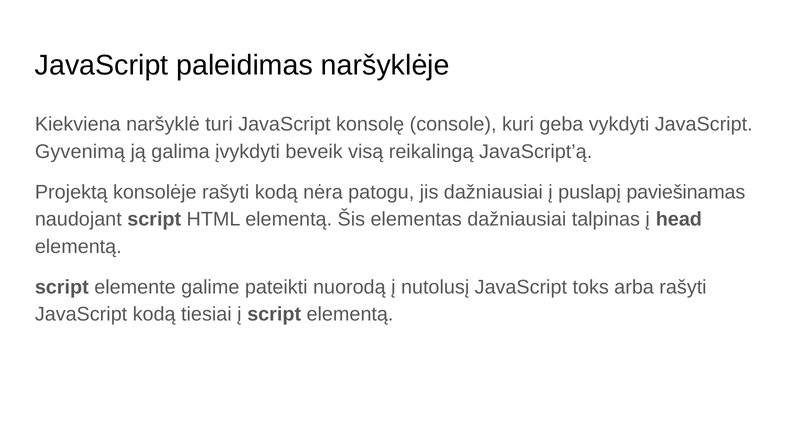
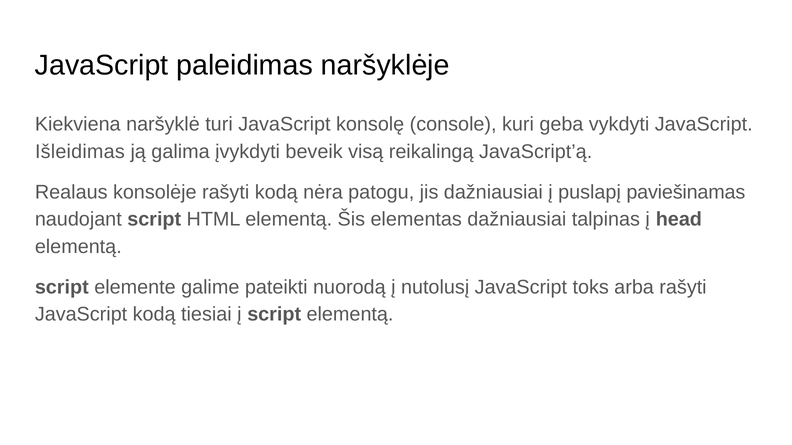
Gyvenimą: Gyvenimą -> Išleidimas (80, 152)
Projektą: Projektą -> Realaus (71, 192)
